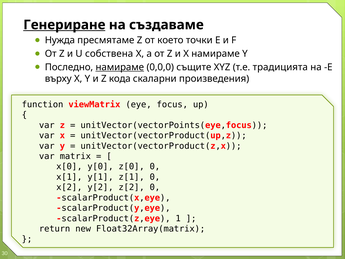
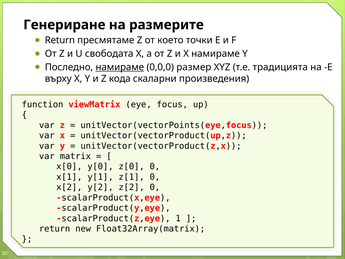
Генериране underline: present -> none (64, 25)
създаваме: създаваме -> размерите (166, 25)
Нужда: Нужда -> Return (60, 40)
собствена: собствена -> свободата (109, 54)
същите: същите -> размер (194, 67)
